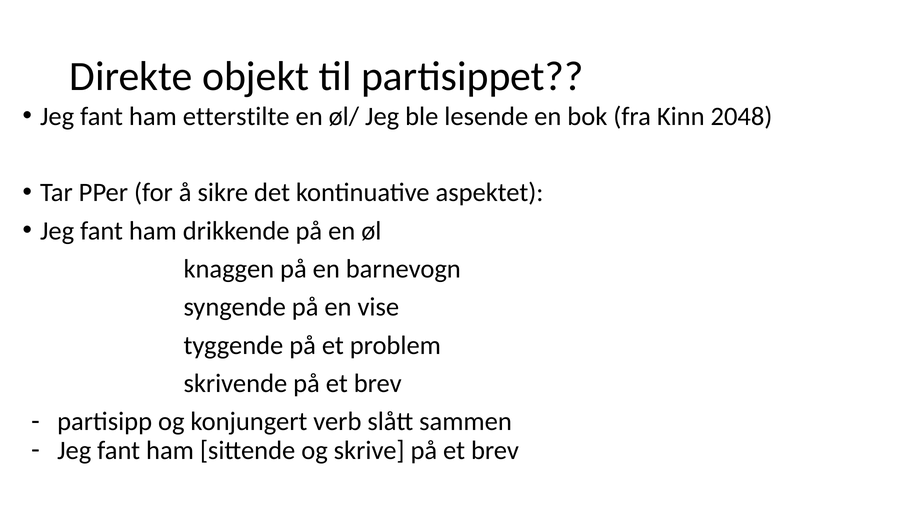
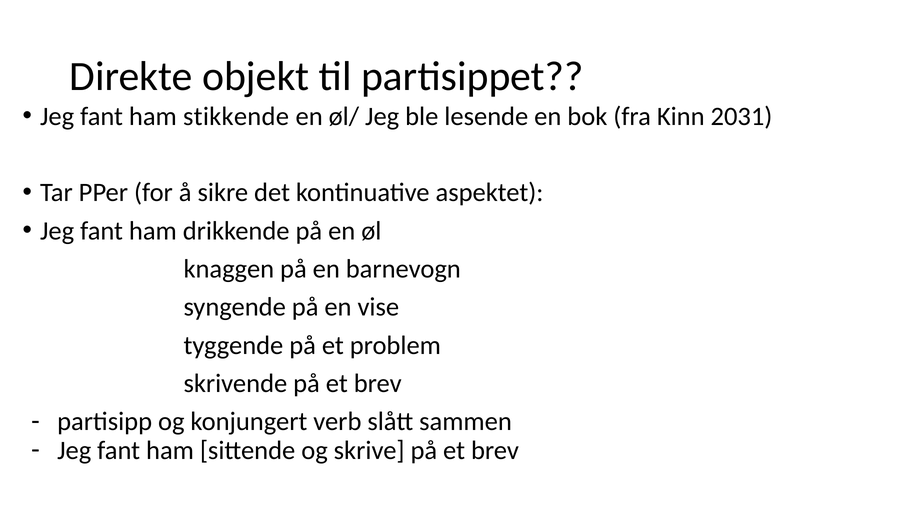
etterstilte: etterstilte -> stikkende (236, 116)
2048: 2048 -> 2031 (741, 116)
